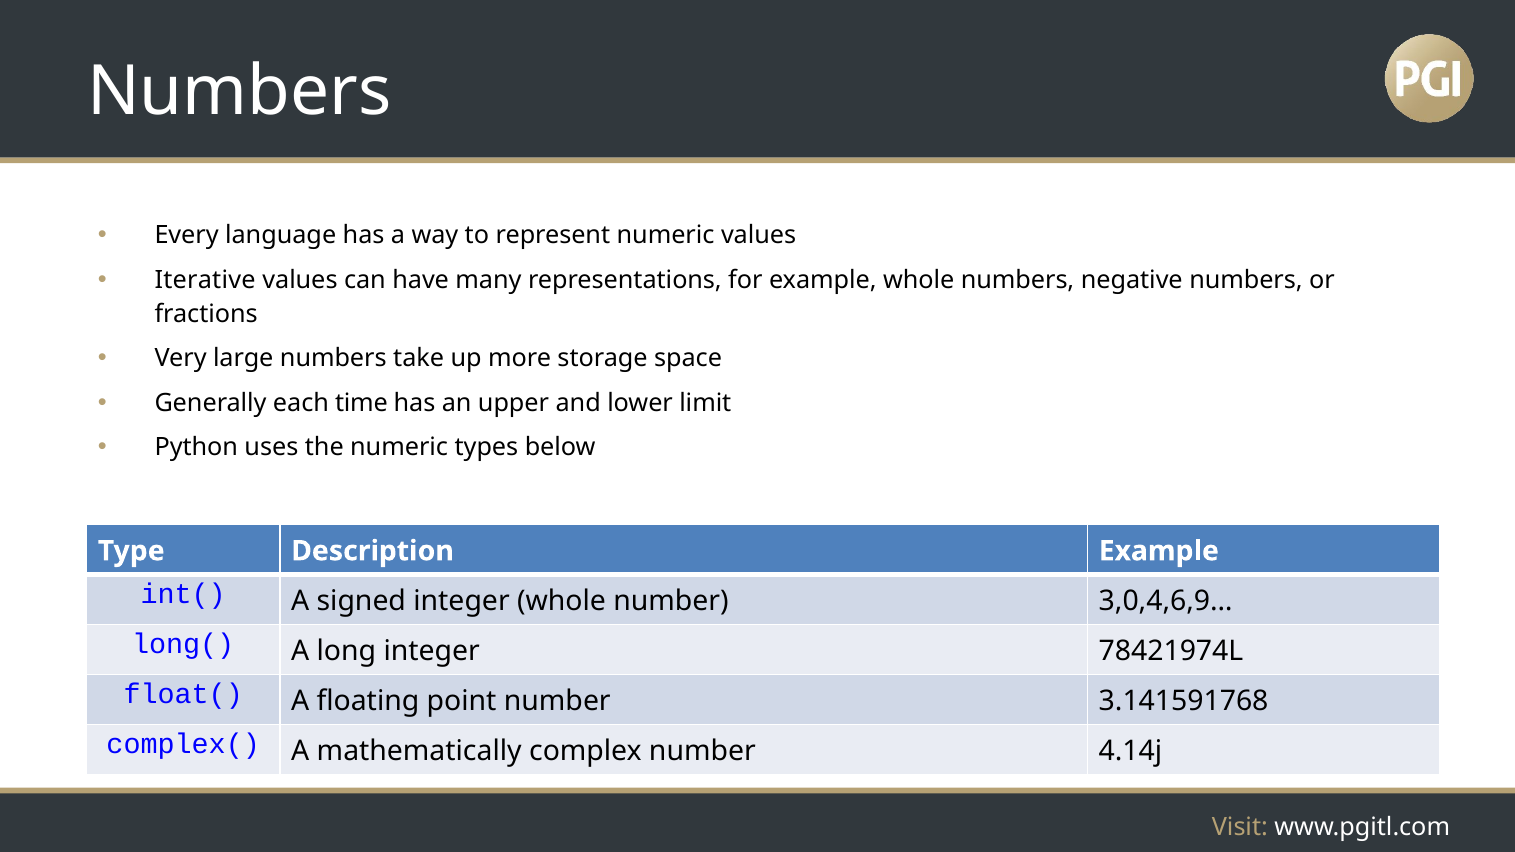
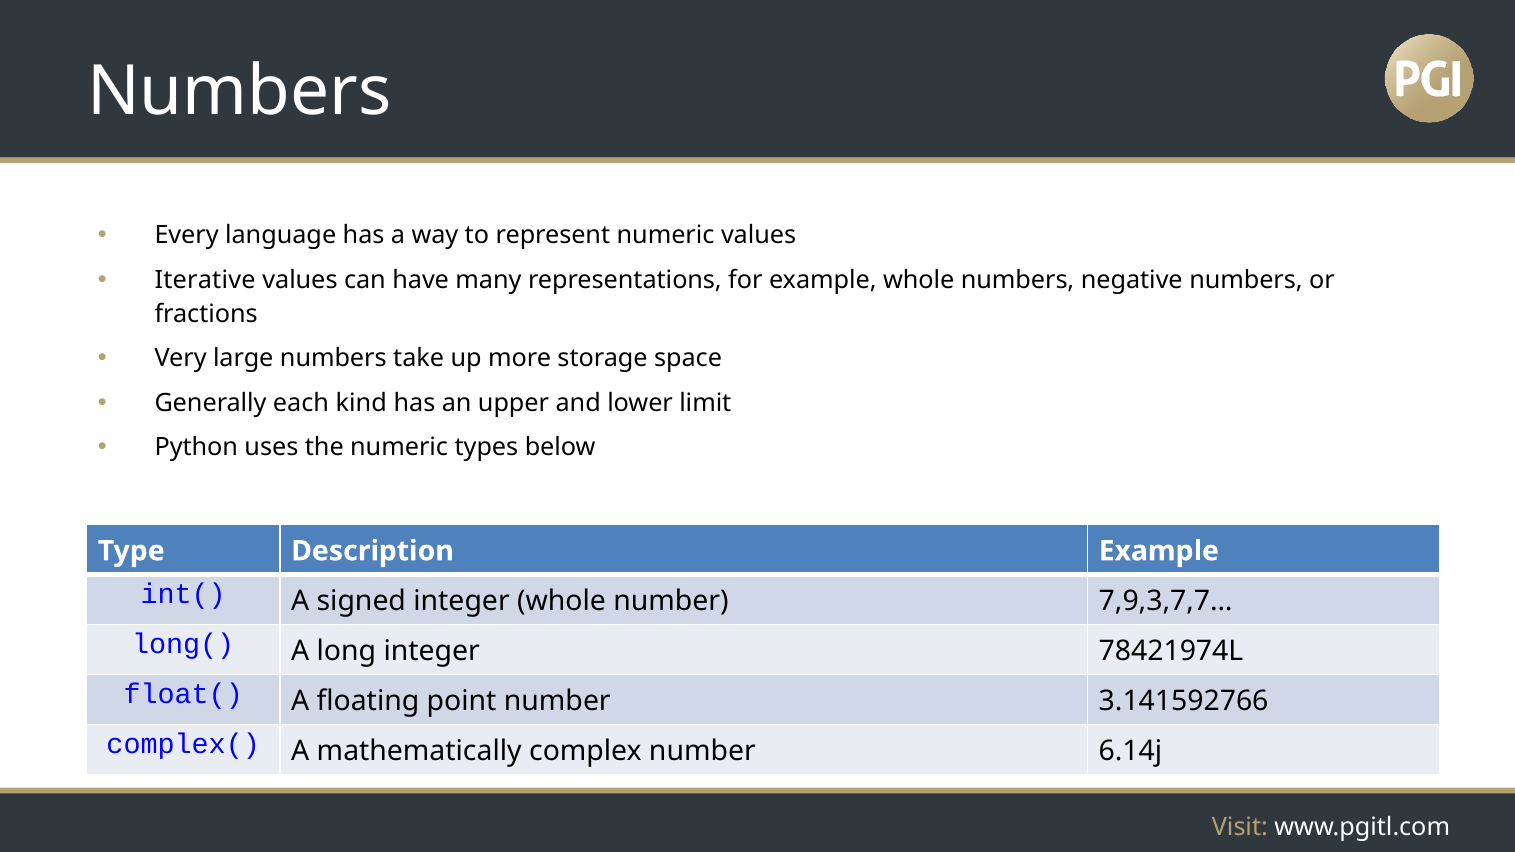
time: time -> kind (361, 403)
3,0,4,6,9…: 3,0,4,6,9… -> 7,9,3,7,7… (1166, 601)
3.141591768: 3.141591768 -> 3.141592766 (1184, 701)
4.14j: 4.14j -> 6.14j (1130, 751)
